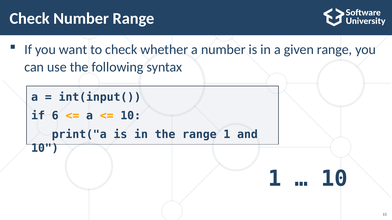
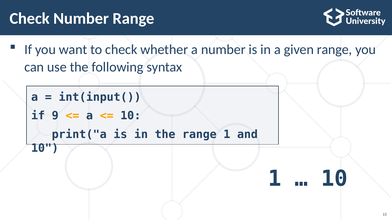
6: 6 -> 9 (55, 116)
